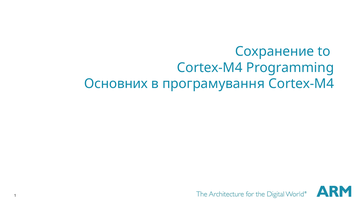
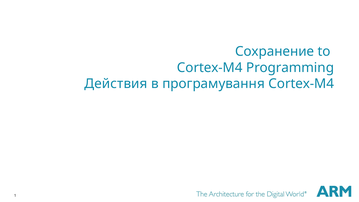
Основних: Основних -> Действия (116, 84)
